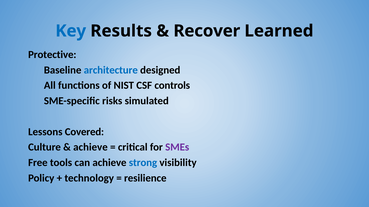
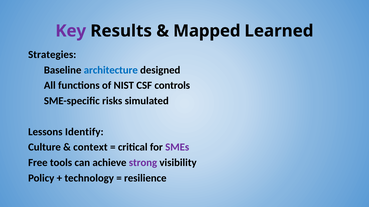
Key colour: blue -> purple (71, 31)
Recover: Recover -> Mapped (207, 31)
Protective: Protective -> Strategies (52, 55)
Covered: Covered -> Identify (84, 132)
achieve: achieve -> context (90, 148)
strong colour: blue -> purple (143, 163)
